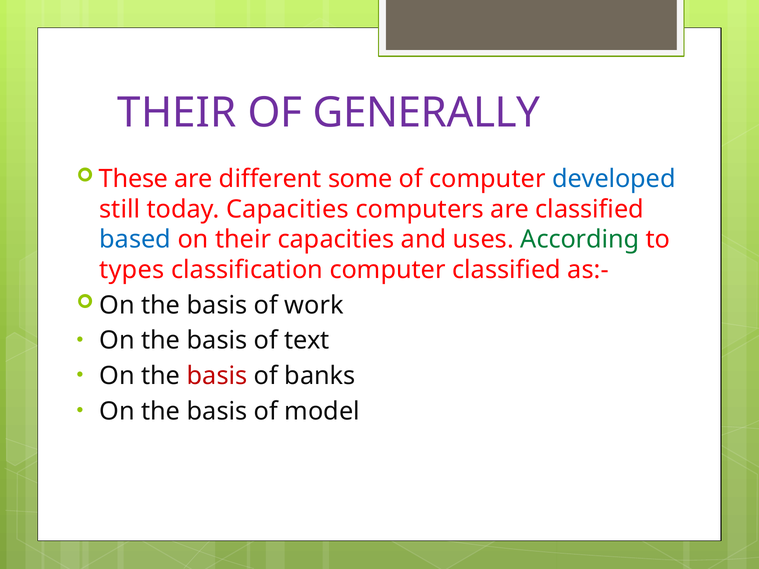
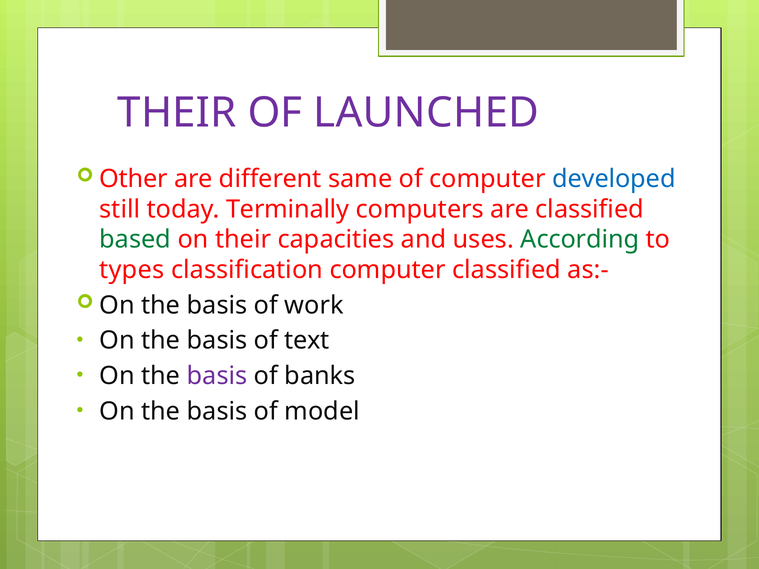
GENERALLY: GENERALLY -> LAUNCHED (426, 113)
These: These -> Other (134, 179)
some: some -> same (360, 179)
today Capacities: Capacities -> Terminally (288, 209)
based colour: blue -> green (135, 240)
basis colour: red -> purple (217, 376)
